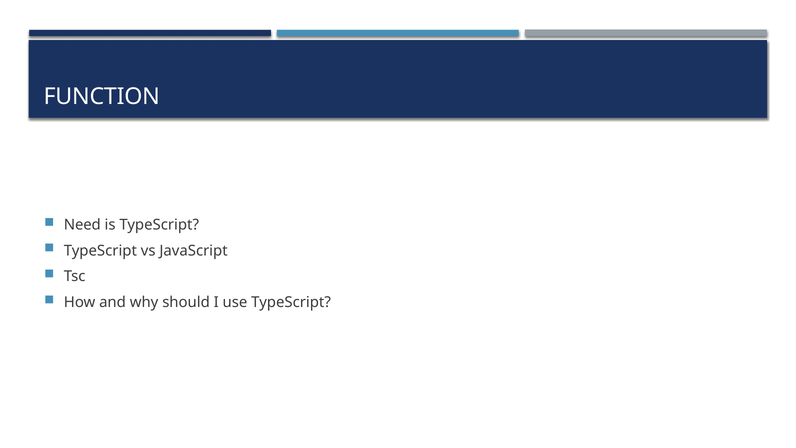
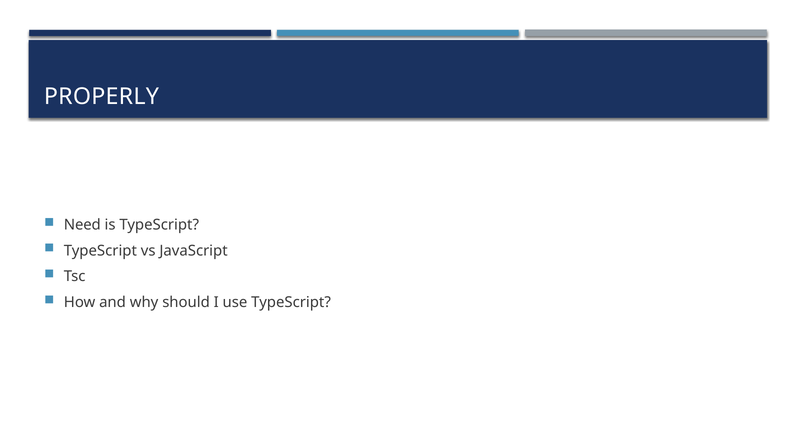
FUNCTION: FUNCTION -> PROPERLY (101, 97)
